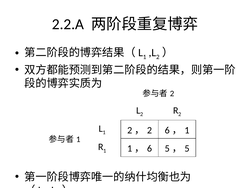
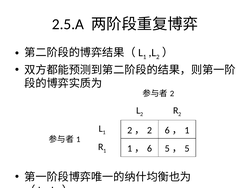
2.2.A: 2.2.A -> 2.5.A (68, 24)
